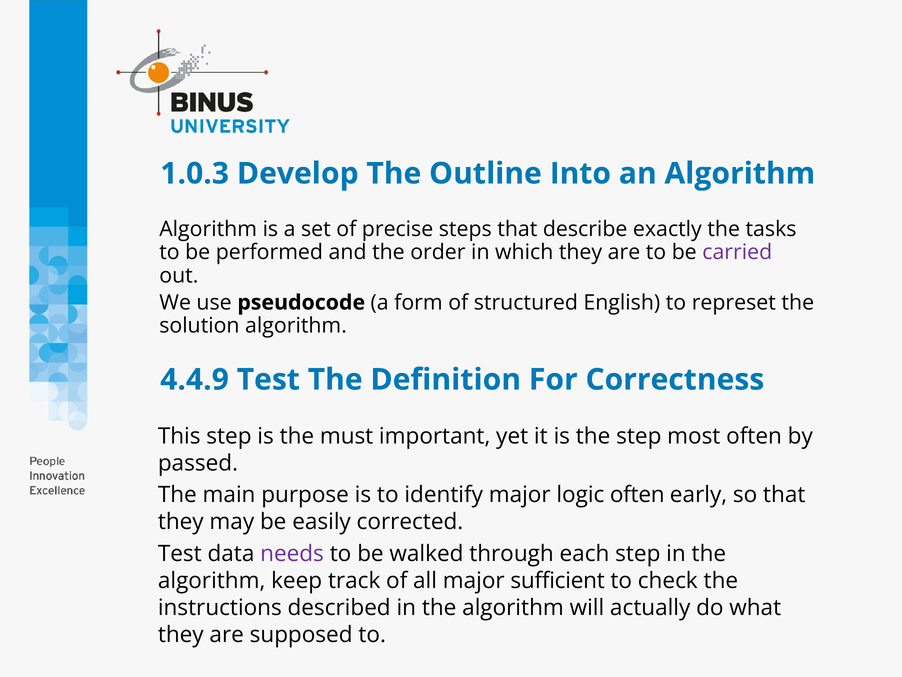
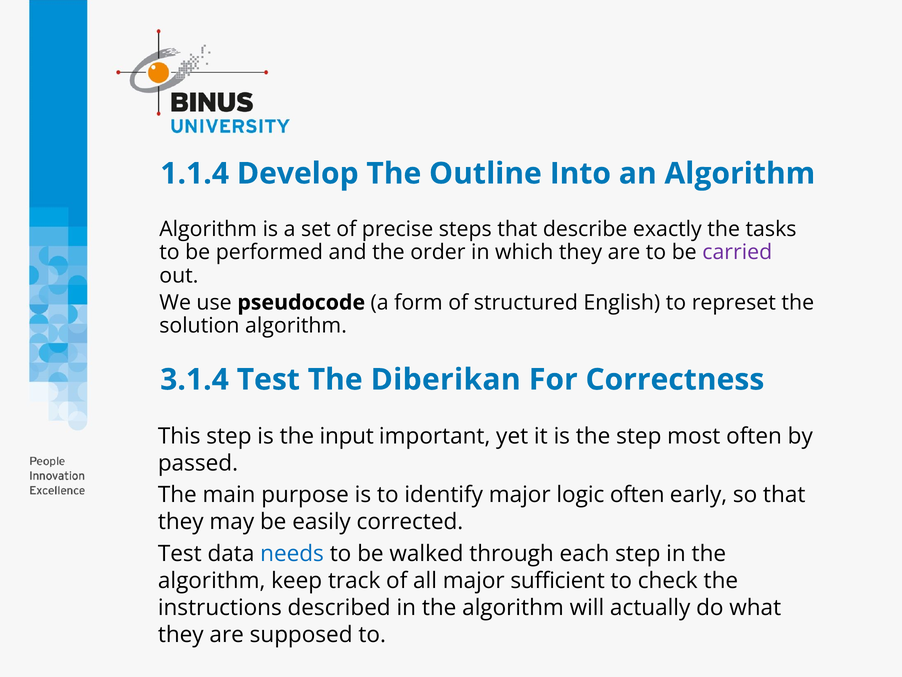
1.0.3: 1.0.3 -> 1.1.4 (195, 173)
4.4.9: 4.4.9 -> 3.1.4 (195, 379)
Definition: Definition -> Diberikan (446, 379)
must: must -> input (347, 436)
needs colour: purple -> blue (292, 553)
